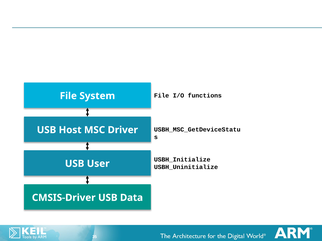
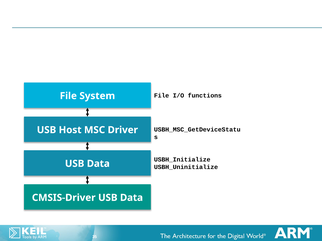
User: User -> Data (98, 164)
